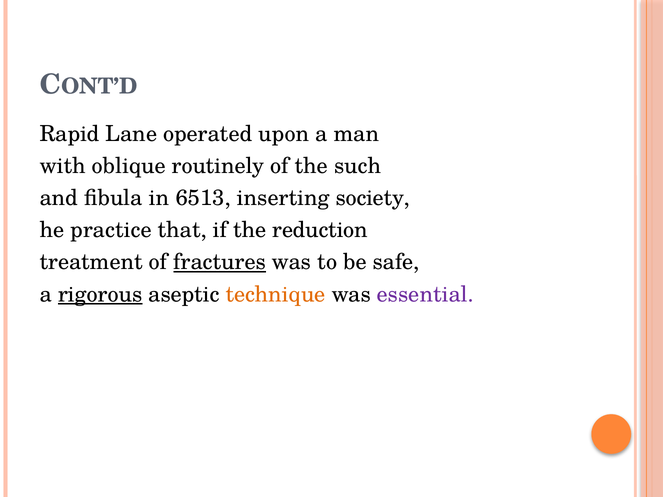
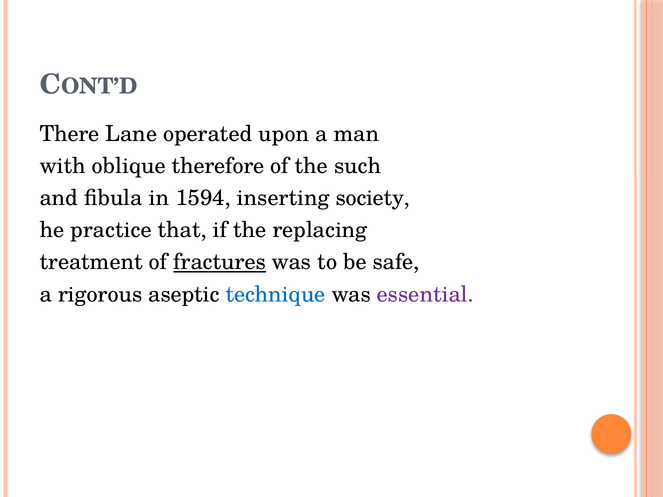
Rapid: Rapid -> There (70, 134)
routinely: routinely -> therefore (218, 166)
6513: 6513 -> 1594 (203, 198)
reduction: reduction -> replacing (320, 230)
rigorous underline: present -> none (100, 294)
technique colour: orange -> blue (276, 294)
